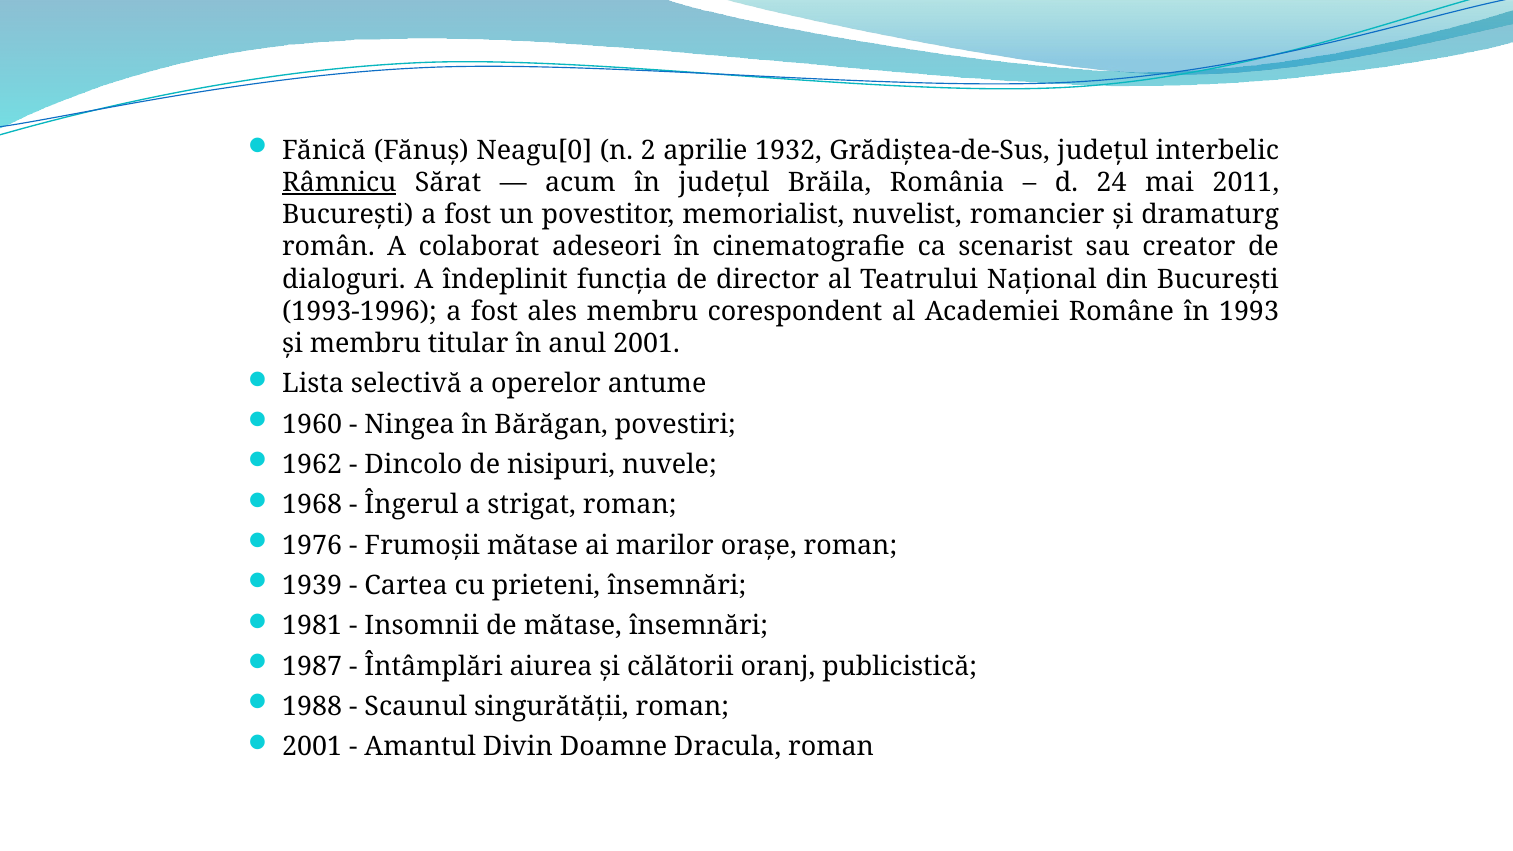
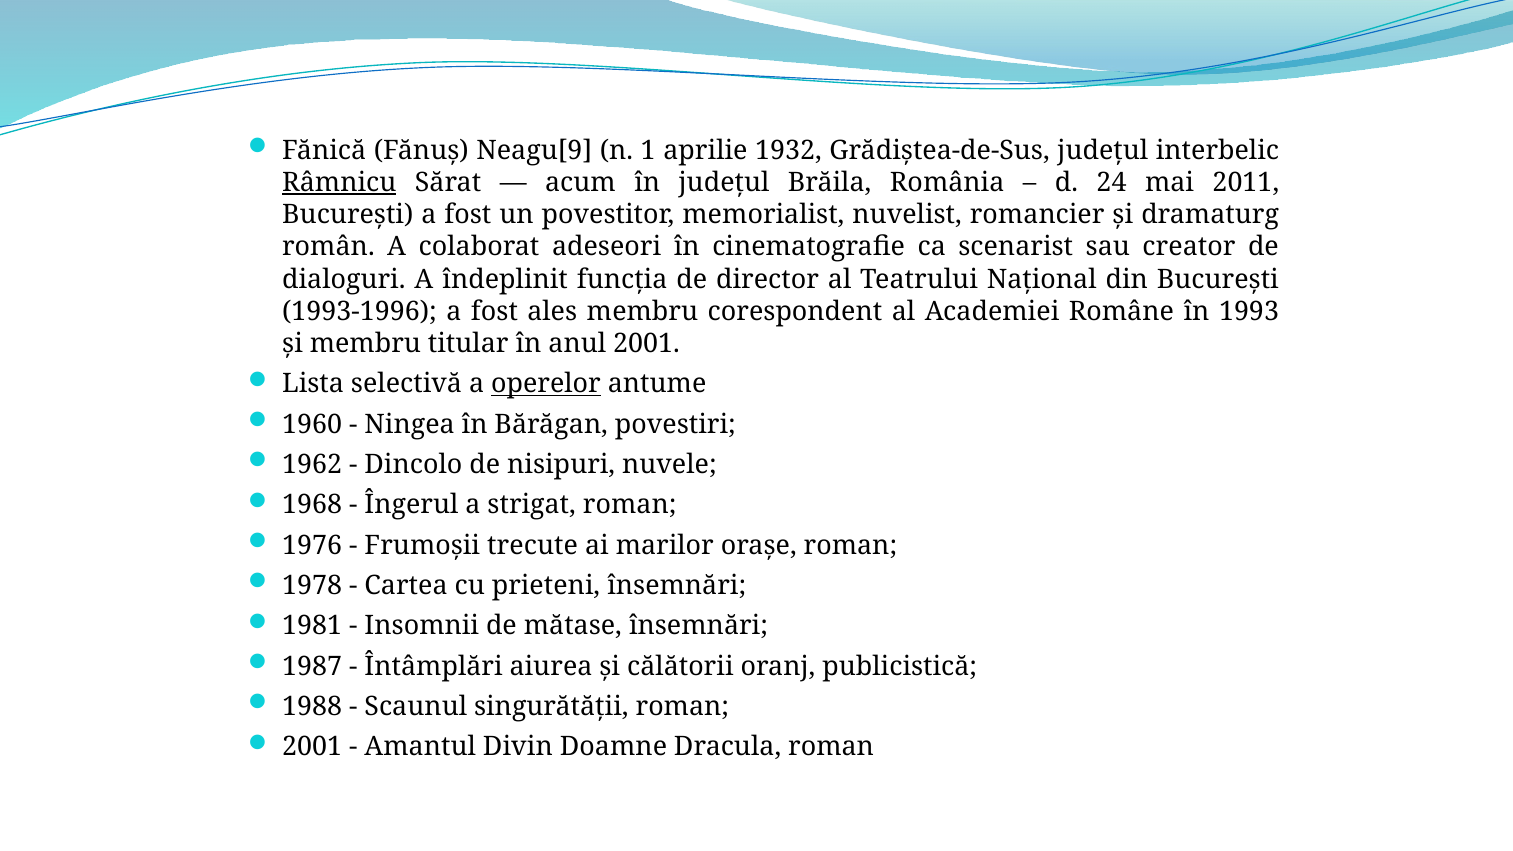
Neagu[0: Neagu[0 -> Neagu[9 (534, 151)
2: 2 -> 1 (648, 151)
operelor underline: none -> present (546, 384)
Frumoșii mătase: mătase -> trecute (533, 545)
1939: 1939 -> 1978 (312, 586)
